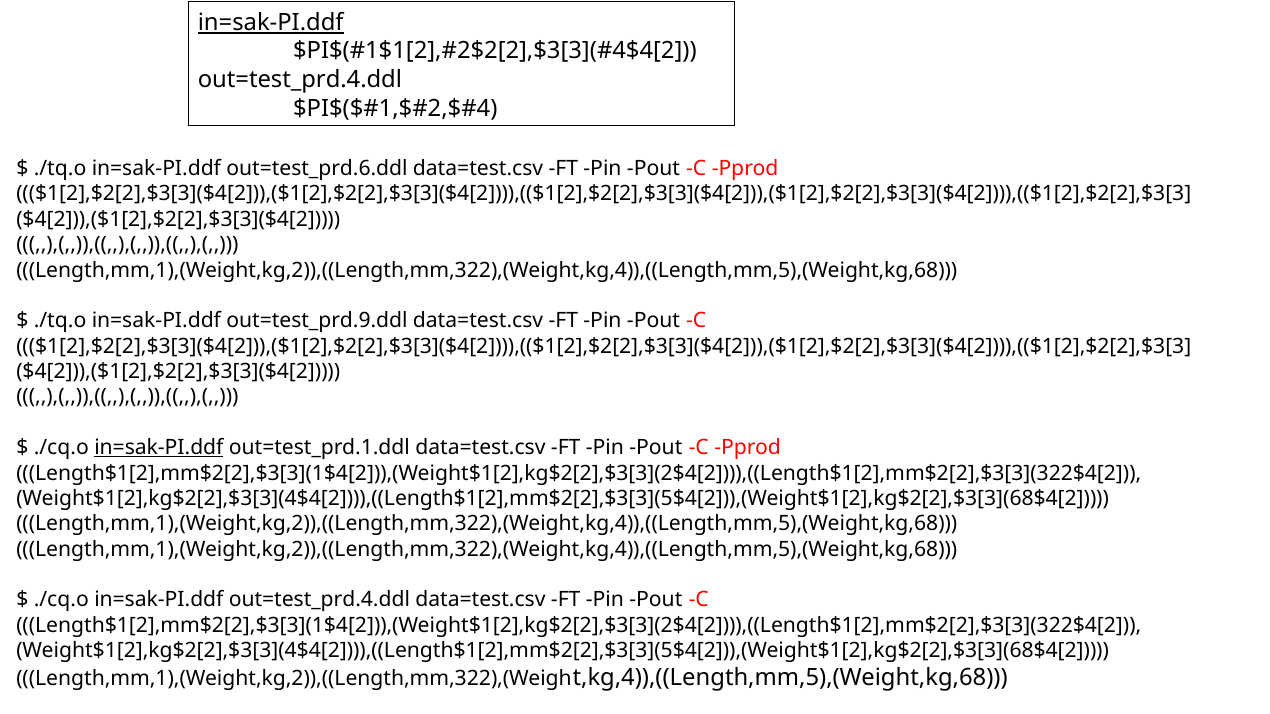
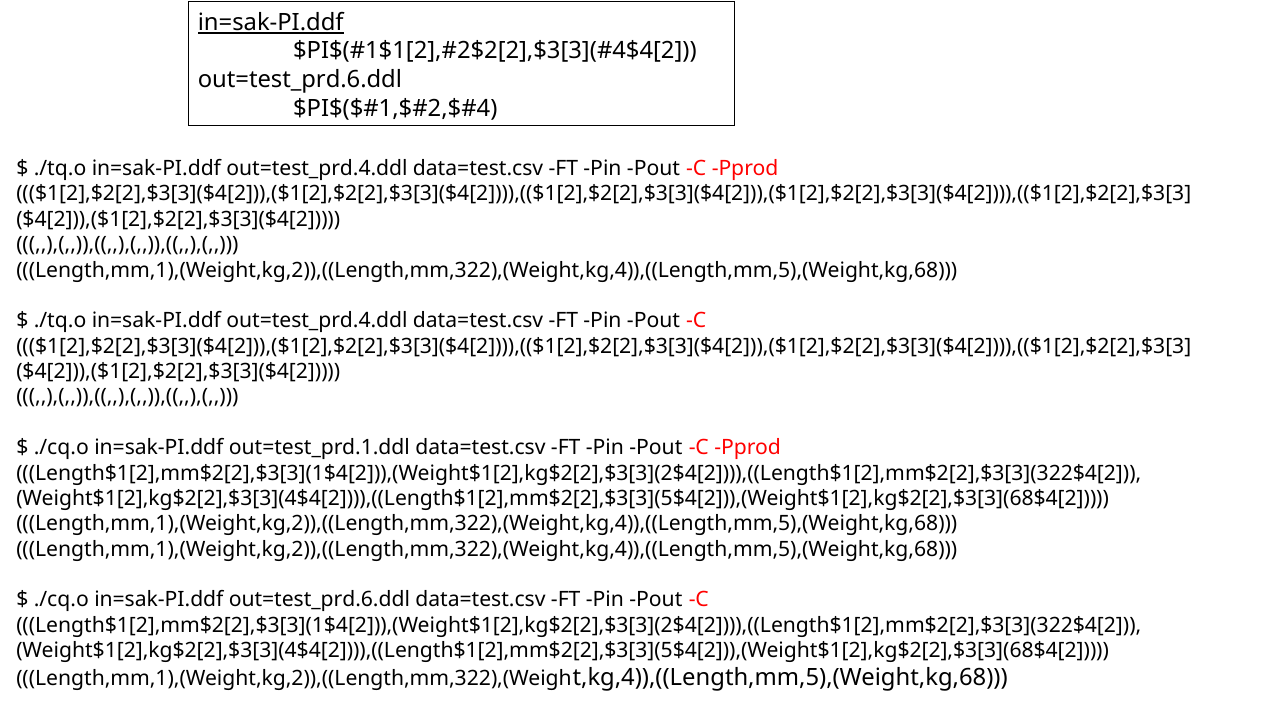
out=test_prd.4.ddl: out=test_prd.4.ddl -> out=test_prd.6.ddl (300, 80)
out=test_prd.6.ddl: out=test_prd.6.ddl -> out=test_prd.4.ddl (317, 169)
out=test_prd.9.ddl: out=test_prd.9.ddl -> out=test_prd.4.ddl (317, 321)
in=sak-PI.ddf underline: present -> none (159, 448)
in=sak-PI.ddf out=test_prd.4.ddl: out=test_prd.4.ddl -> out=test_prd.6.ddl (319, 600)
